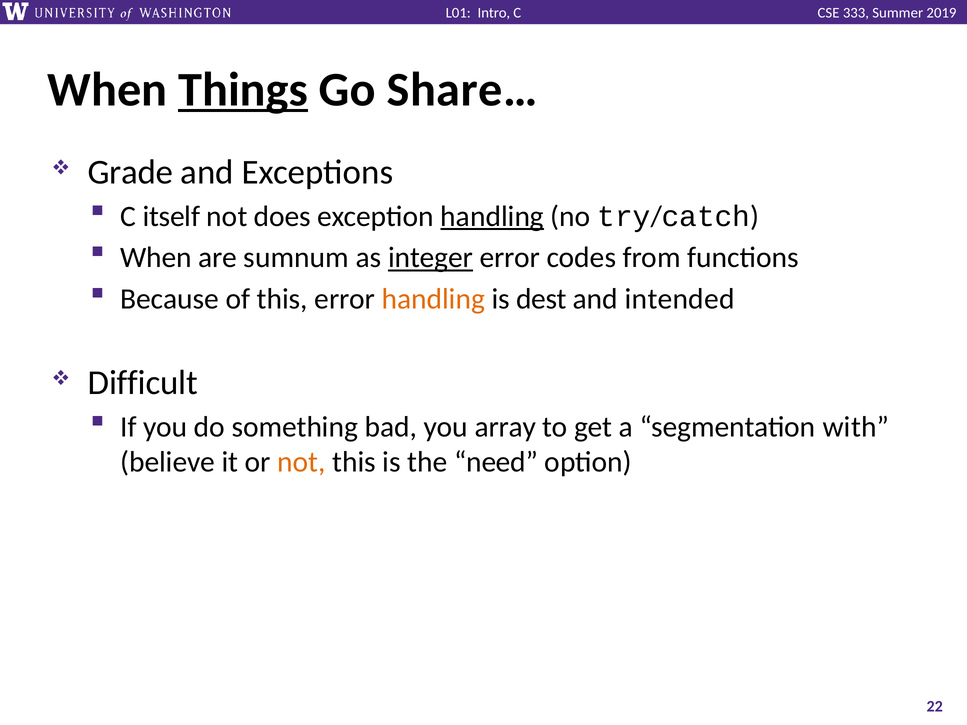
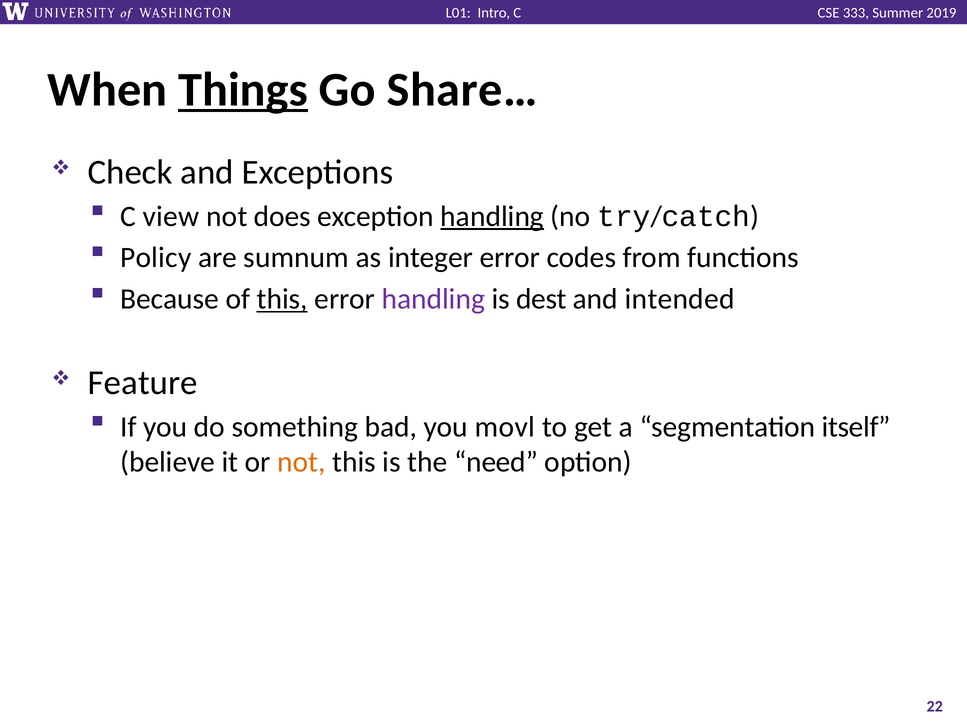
Grade: Grade -> Check (130, 172)
itself: itself -> view (171, 216)
When: When -> Policy (156, 258)
integer underline: present -> none (431, 258)
this underline: none -> present (282, 299)
handling colour: orange -> purple (433, 299)
Difficult: Difficult -> Feature (143, 383)
array: array -> movl (505, 427)
with: with -> itself (856, 427)
